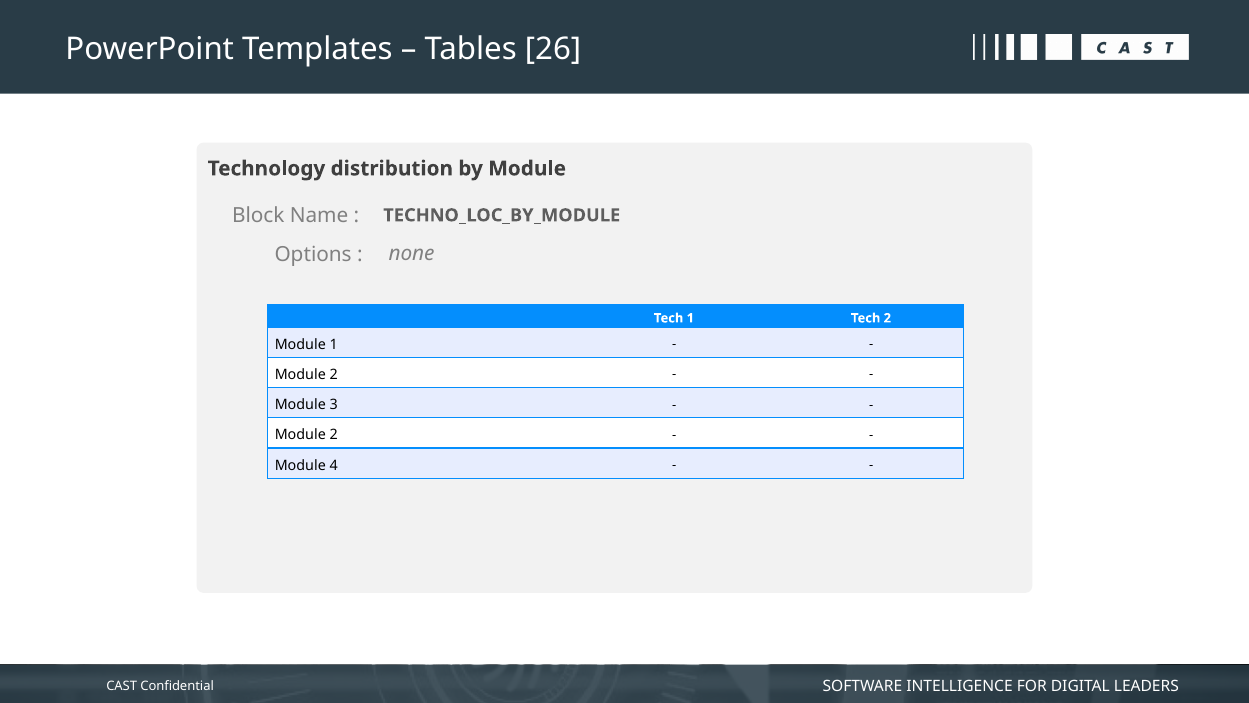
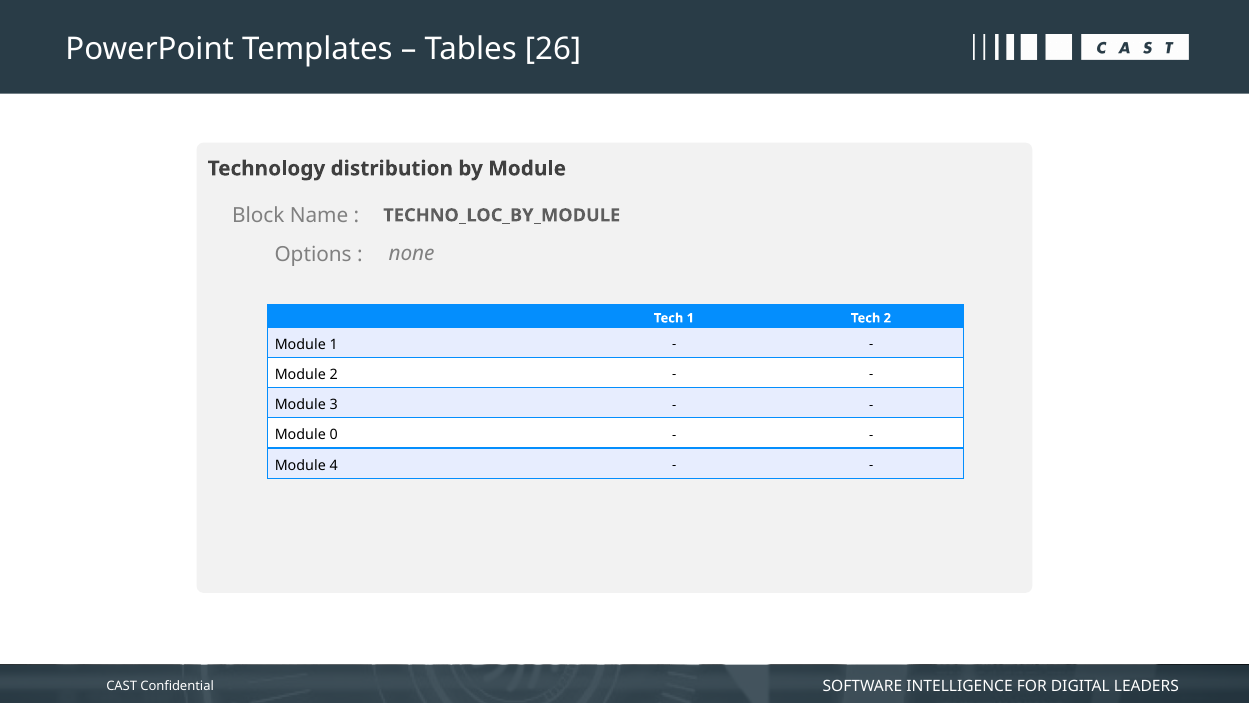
2: 2 -> 0 (334, 435)
